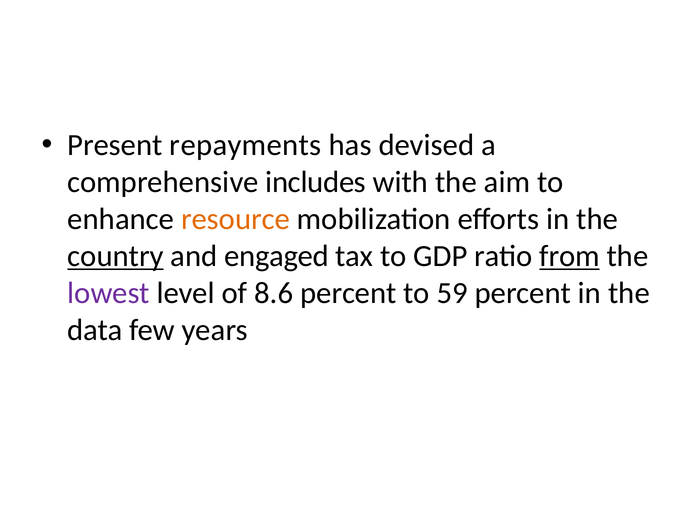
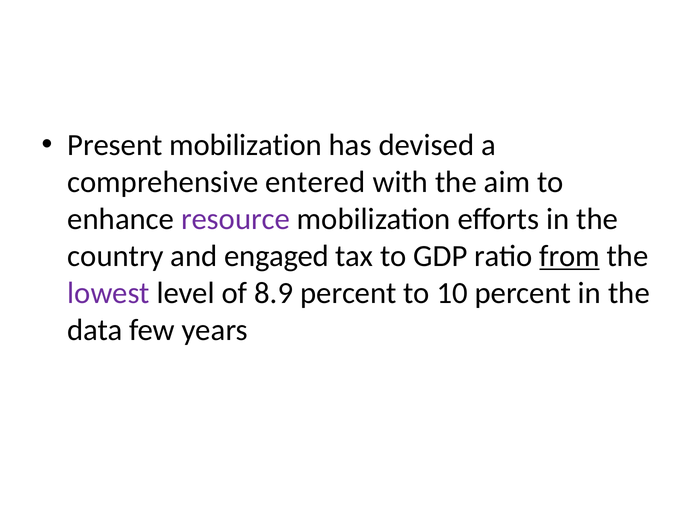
Present repayments: repayments -> mobilization (246, 145)
includes: includes -> entered (315, 182)
resource colour: orange -> purple (236, 219)
country underline: present -> none (116, 256)
8.6: 8.6 -> 8.9 (274, 293)
59: 59 -> 10 (452, 293)
